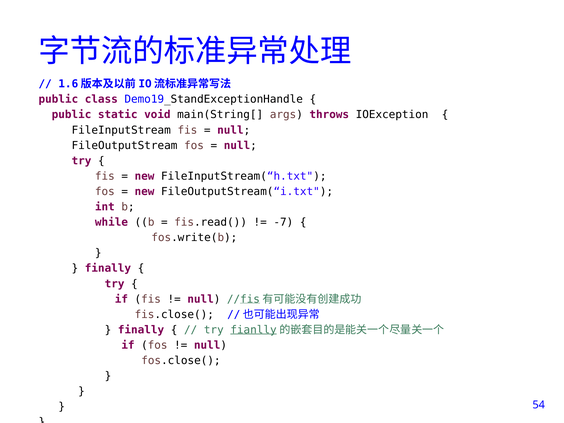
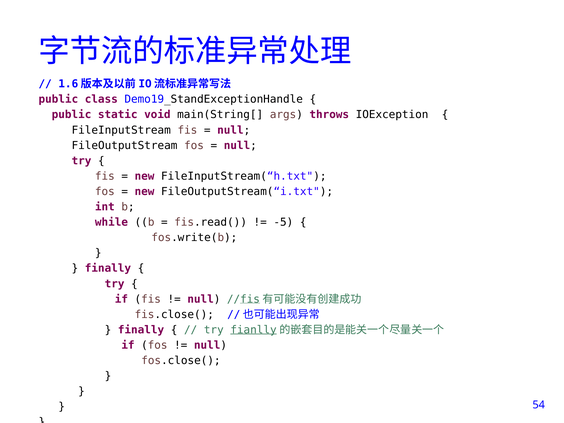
-7: -7 -> -5 (283, 222)
